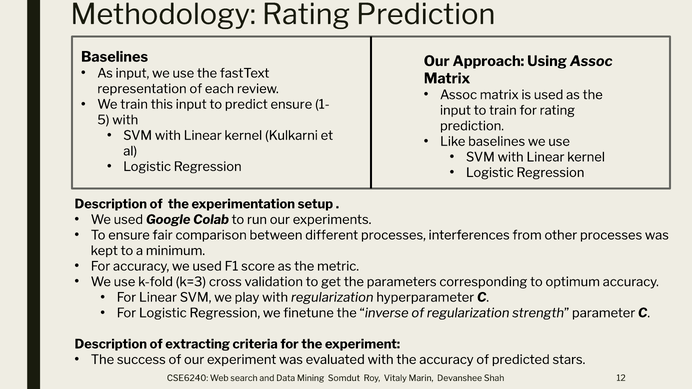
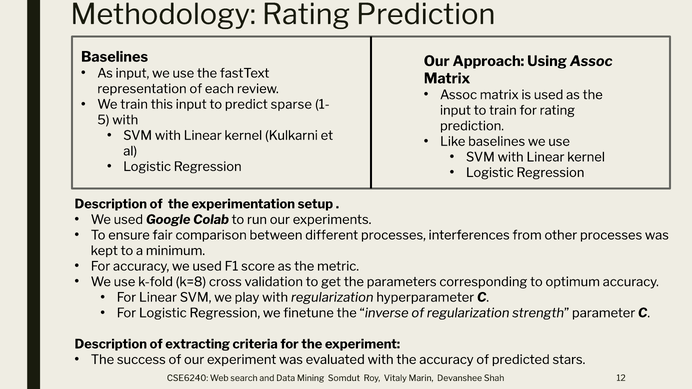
predict ensure: ensure -> sparse (291, 104)
k=3: k=3 -> k=8 (191, 282)
